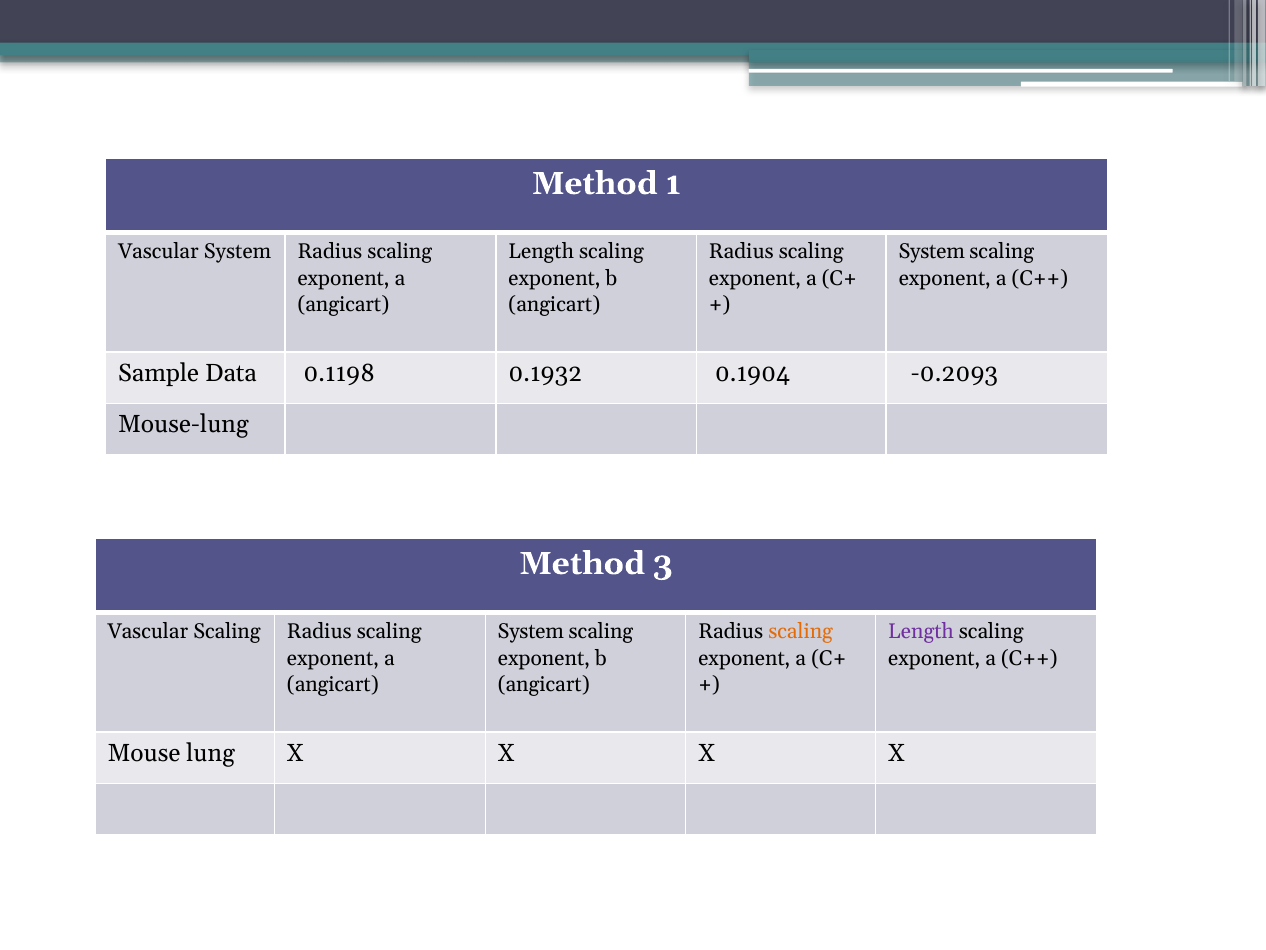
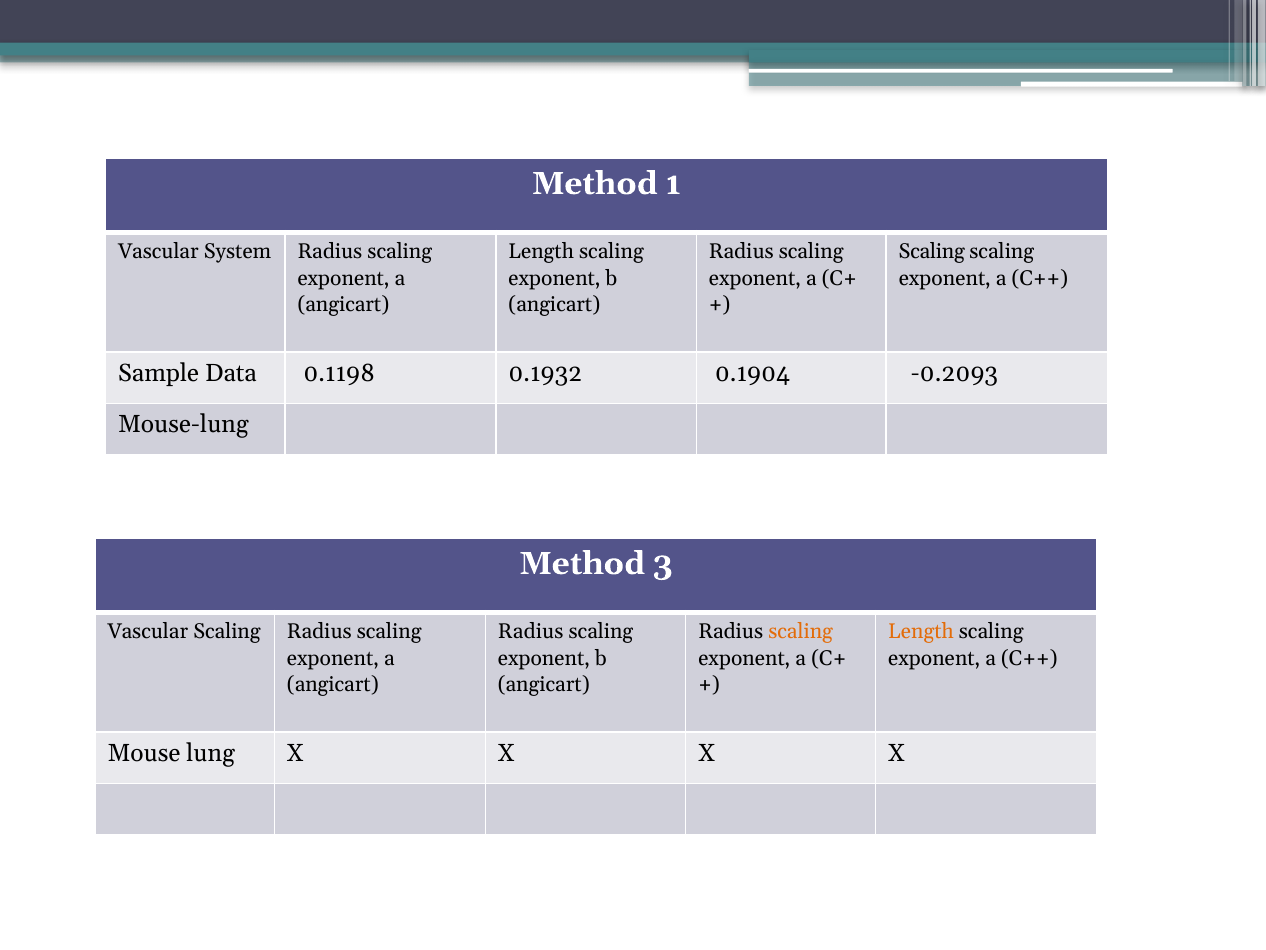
System: System -> Scaling (932, 251)
System: System -> Radius (531, 631)
Length colour: purple -> orange (921, 631)
